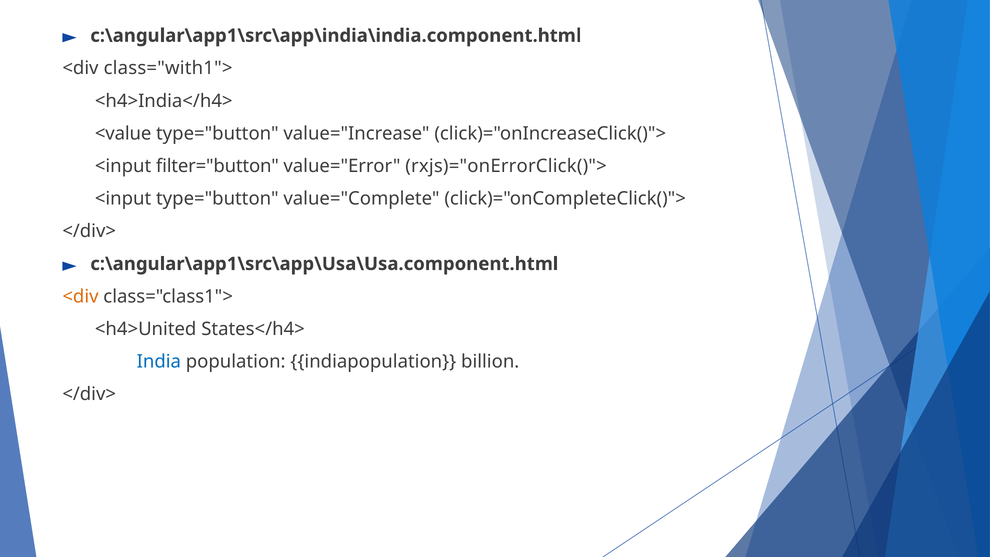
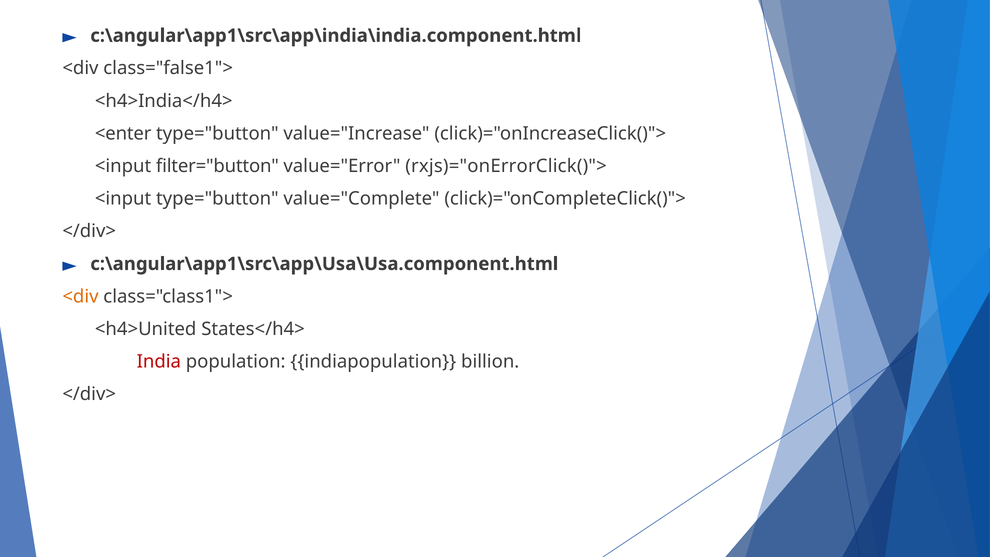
class="with1">: class="with1"> -> class="false1"> (168, 68)
<value: <value -> <enter (123, 133)
India colour: blue -> red (159, 362)
